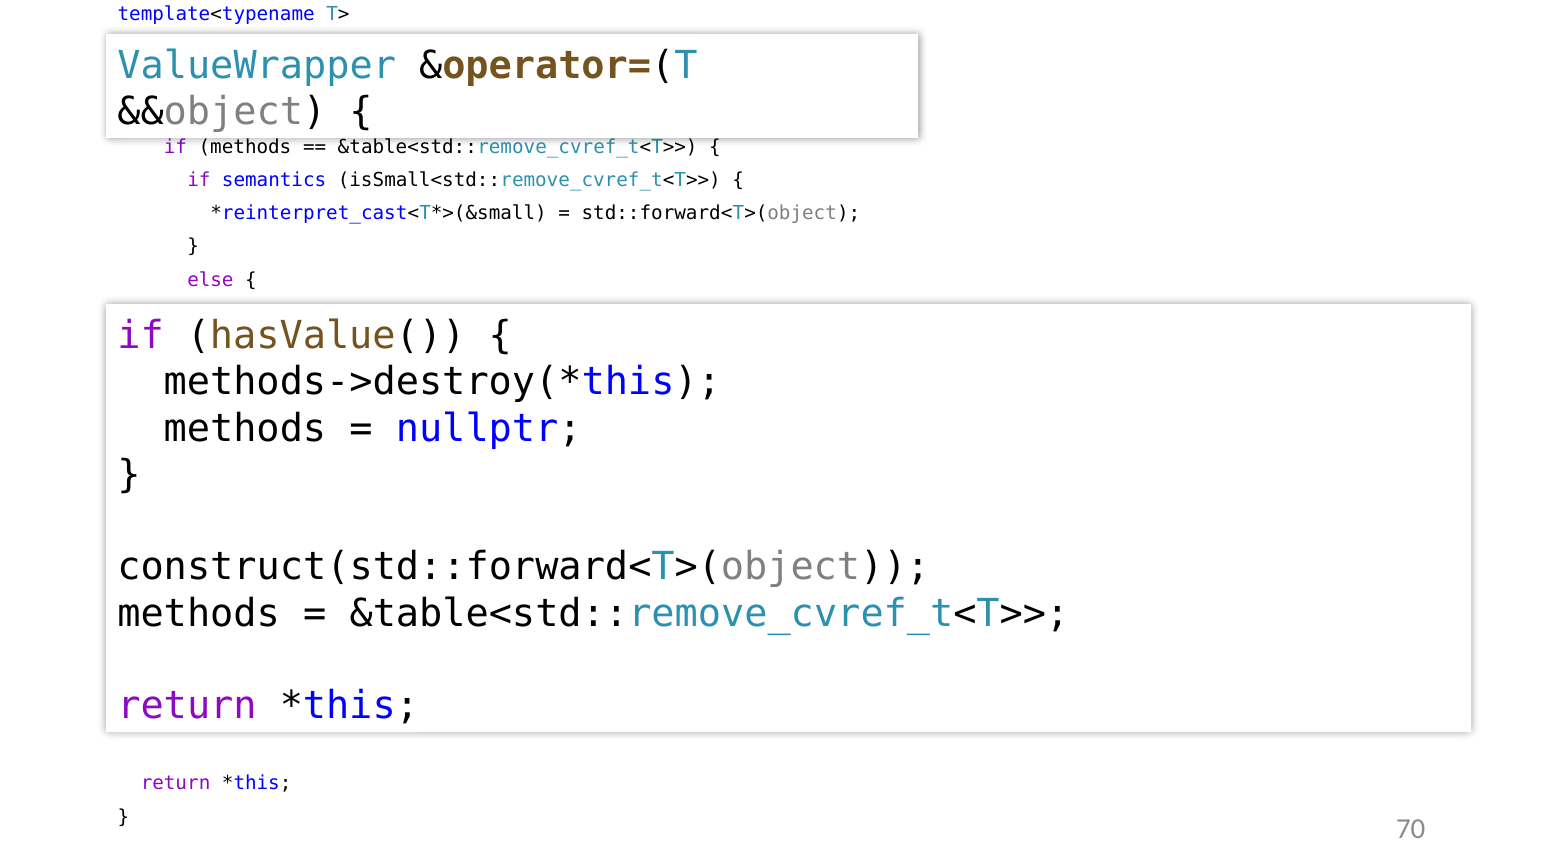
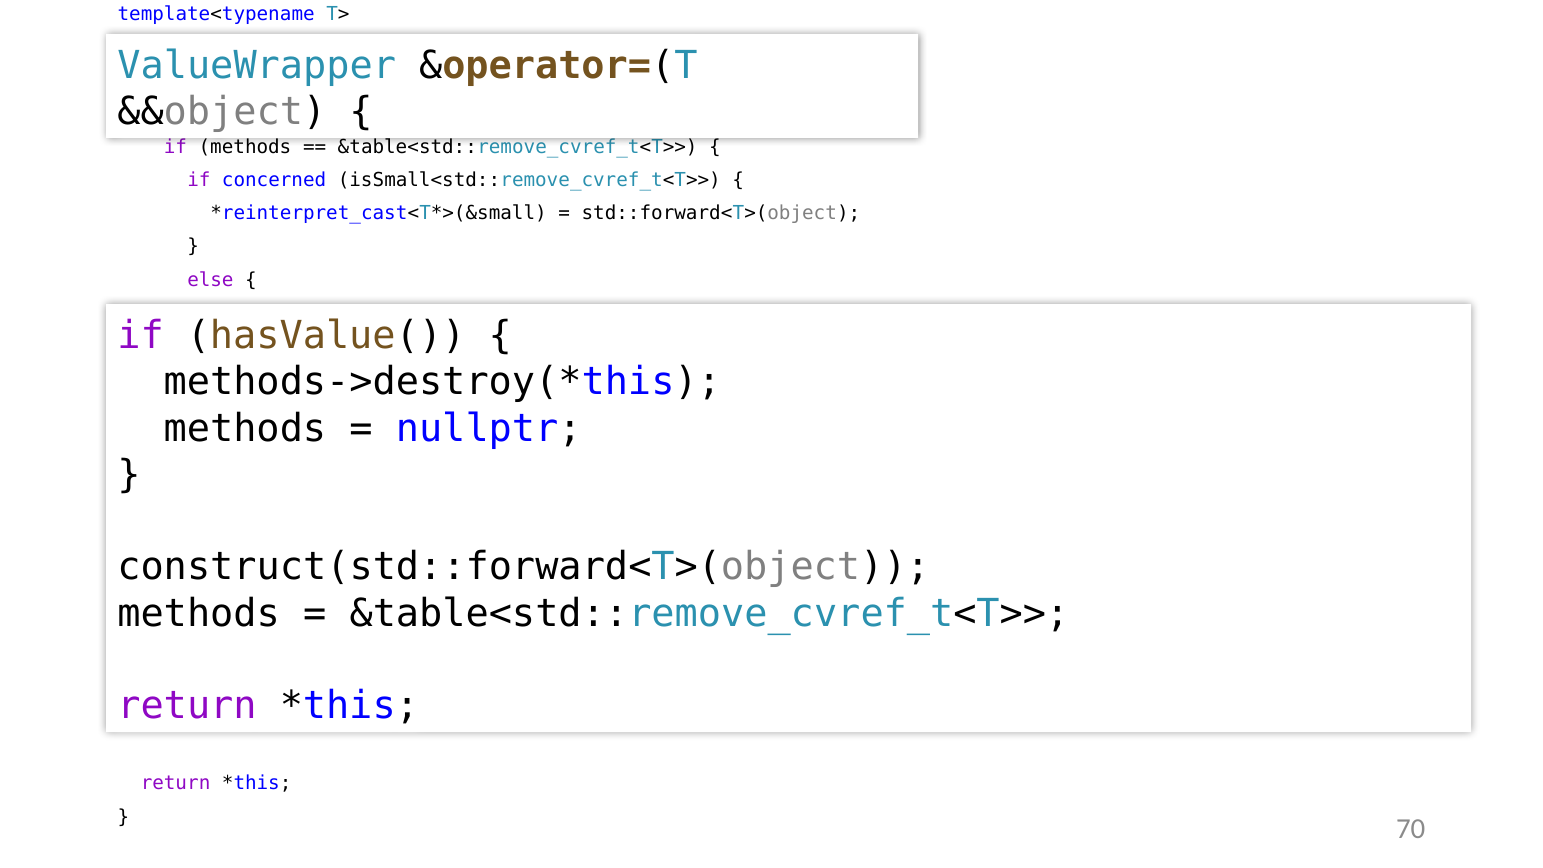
semantics: semantics -> concerned (274, 180)
